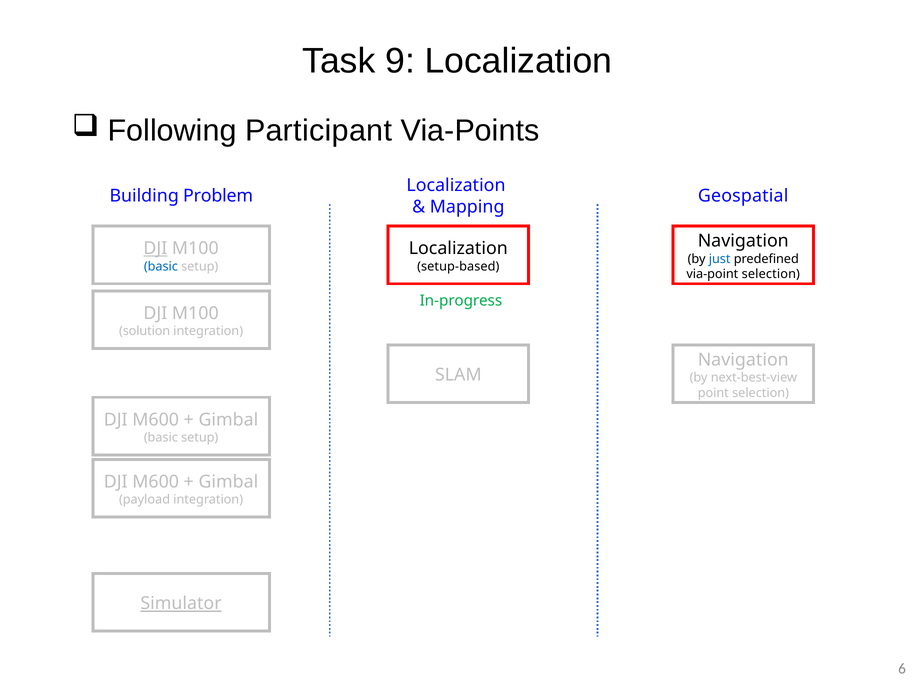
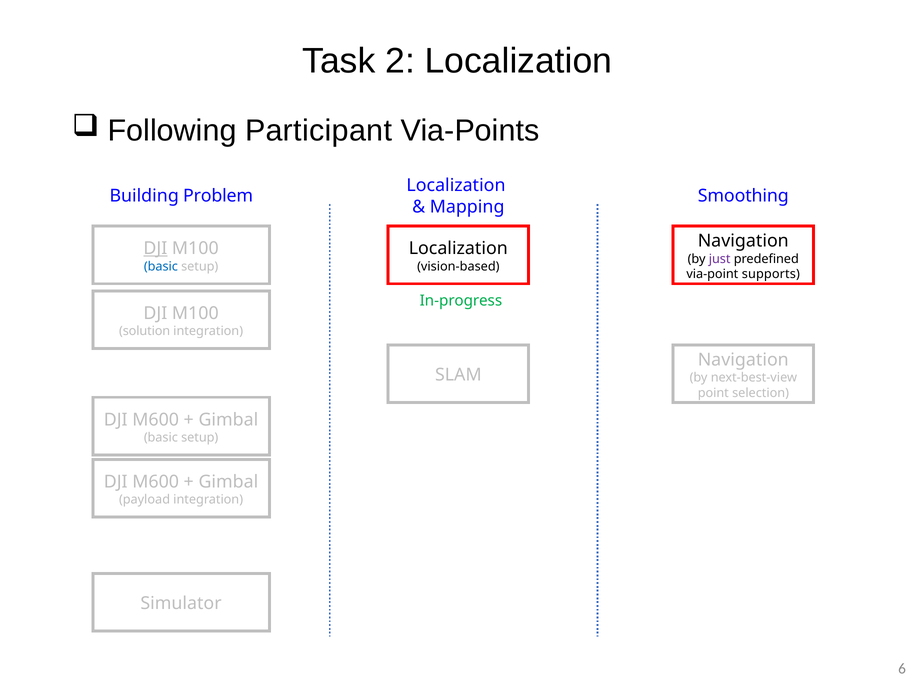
9: 9 -> 2 (400, 61)
Geospatial: Geospatial -> Smoothing (743, 196)
just colour: blue -> purple (720, 259)
setup-based: setup-based -> vision-based (458, 267)
via-point selection: selection -> supports (771, 274)
Simulator underline: present -> none (181, 604)
